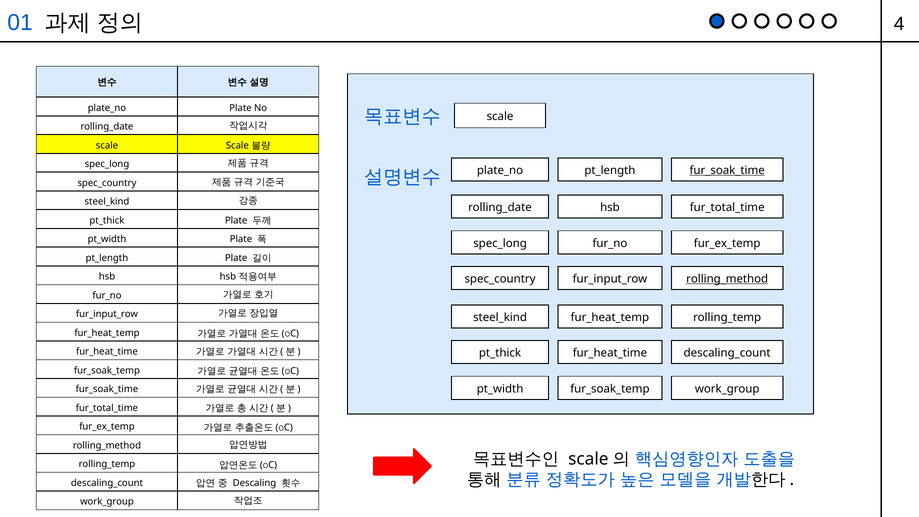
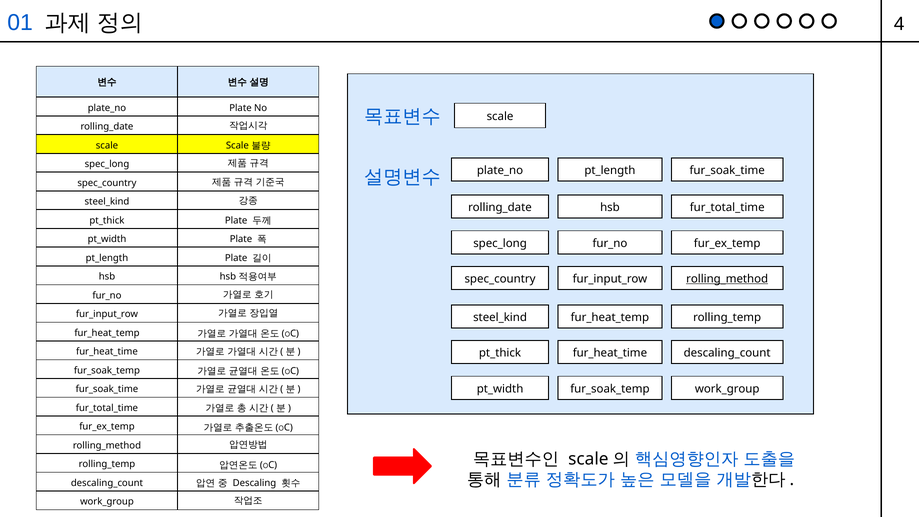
fur_soak_time underline: present -> none (727, 170)
